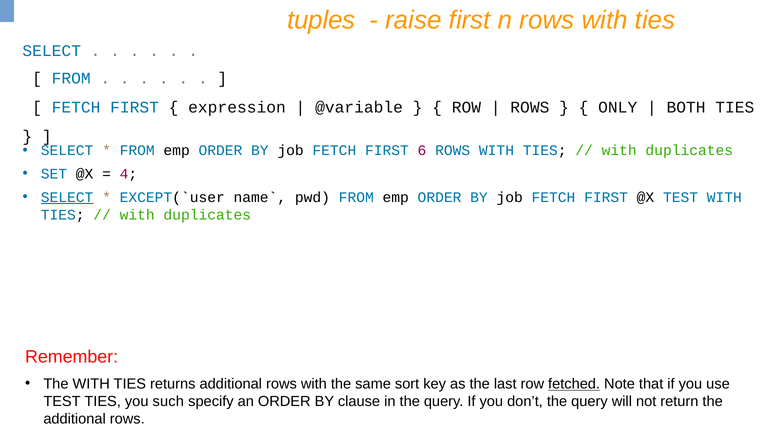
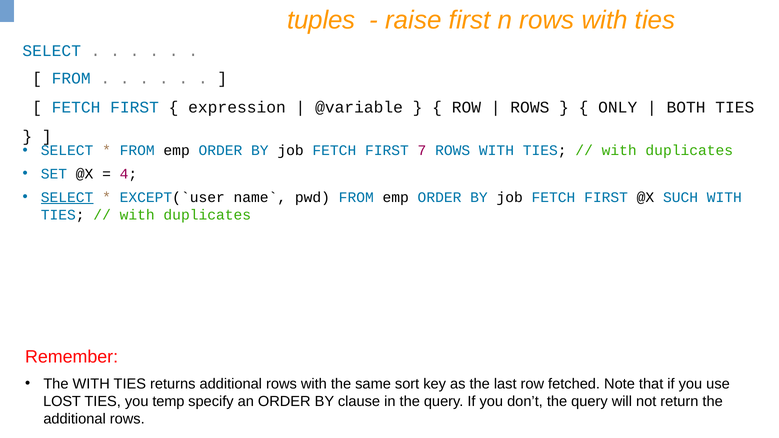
6: 6 -> 7 (422, 151)
@X TEST: TEST -> SUCH (681, 197)
fetched underline: present -> none (574, 384)
TEST: TEST -> LOST (62, 402)
such: such -> temp (168, 402)
